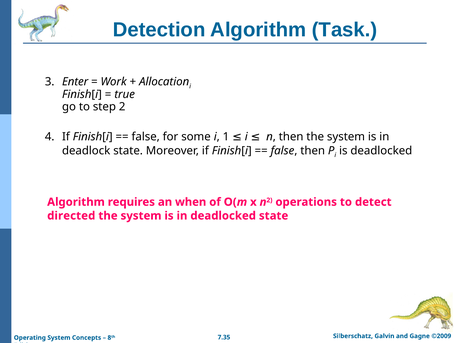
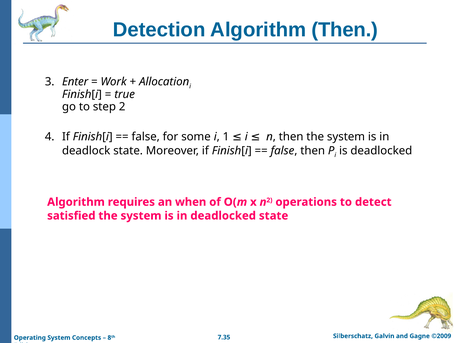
Algorithm Task: Task -> Then (345, 30)
directed: directed -> satisfied (71, 216)
